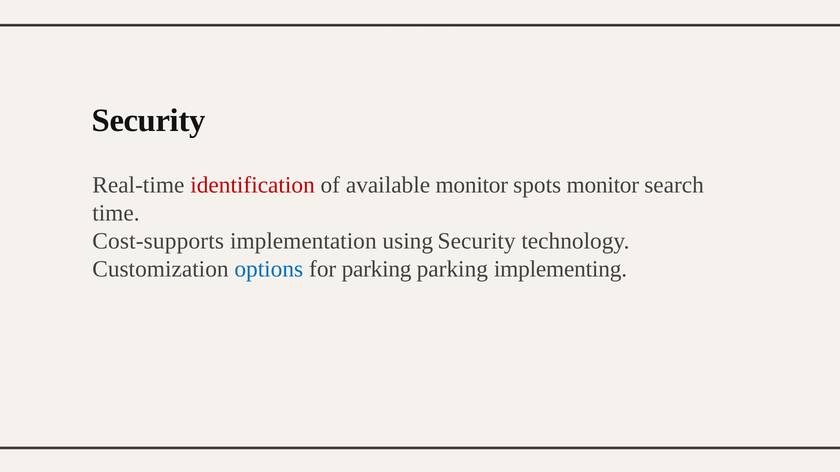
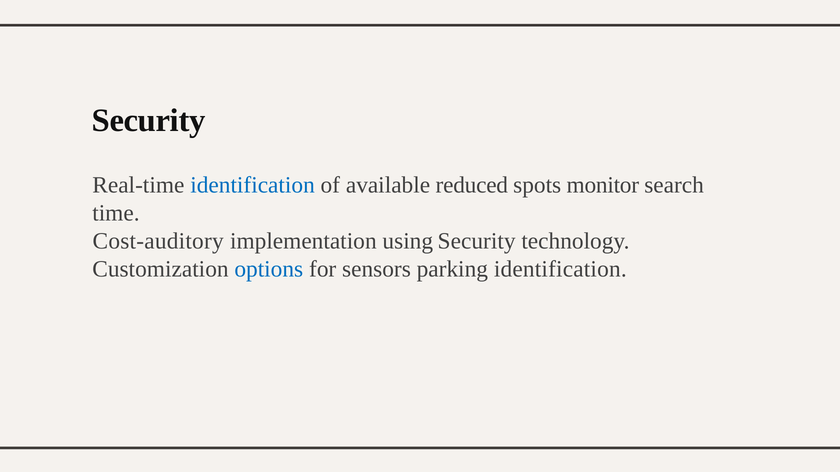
identification colour: red -> blue (253, 185)
available monitor: monitor -> reduced (472, 185)
Cost-supports: Cost-supports -> Cost-auditory (158, 241)
for parking: parking -> sensors (376, 269)
parking implementing: implementing -> identification (560, 269)
